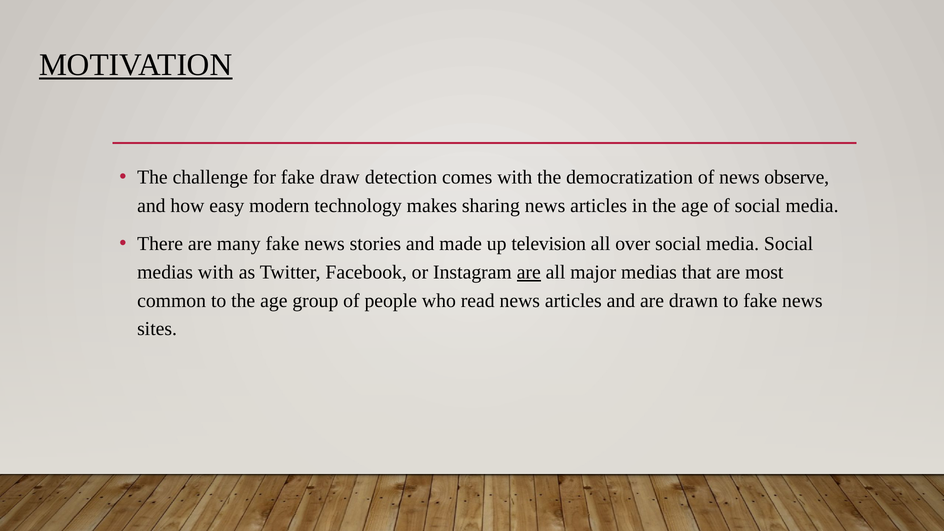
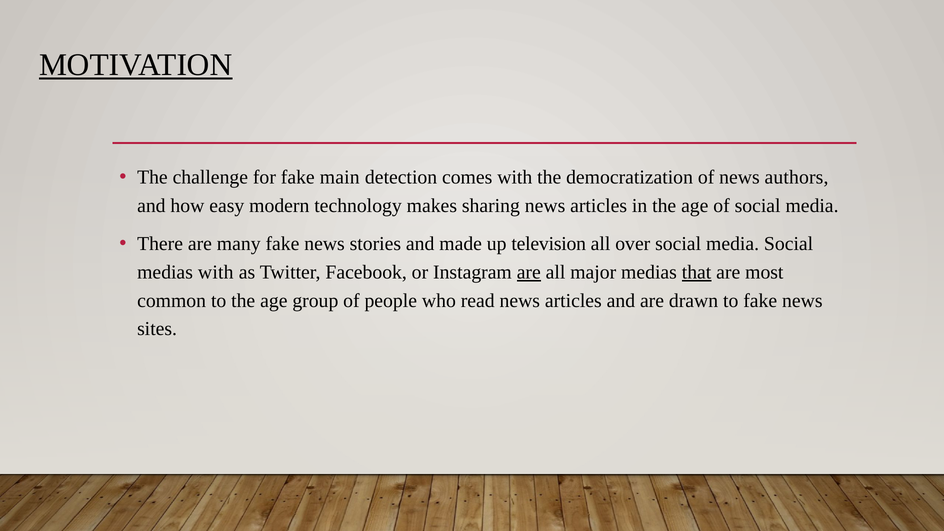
draw: draw -> main (340, 178)
observe: observe -> authors (797, 178)
that underline: none -> present (697, 272)
